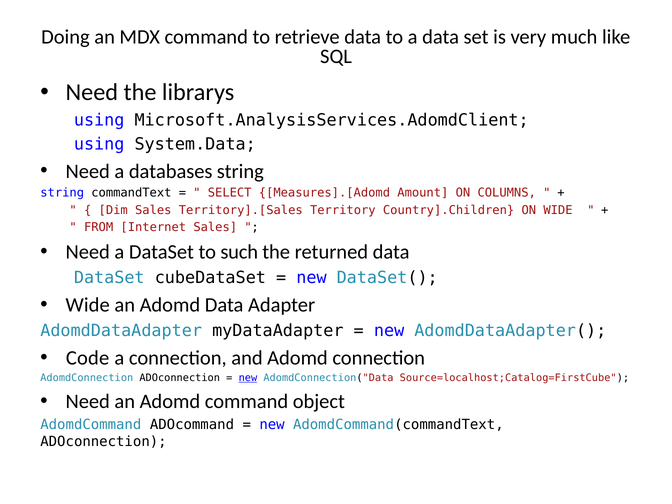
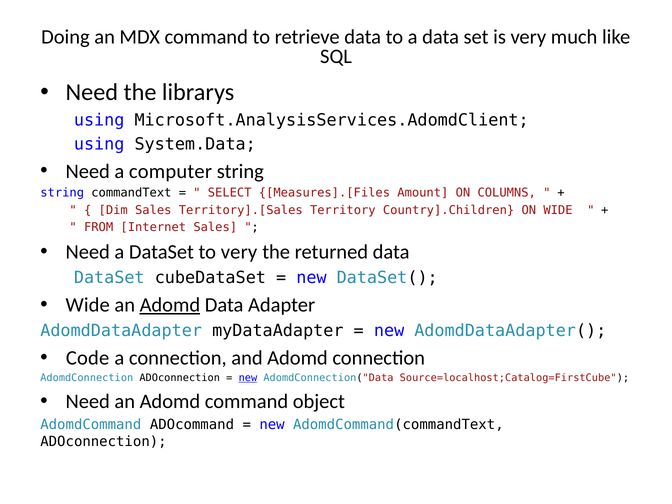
databases: databases -> computer (171, 171)
Measures].[Adomd: Measures].[Adomd -> Measures].[Files (324, 193)
to such: such -> very (239, 252)
Adomd underline: none -> present (170, 305)
